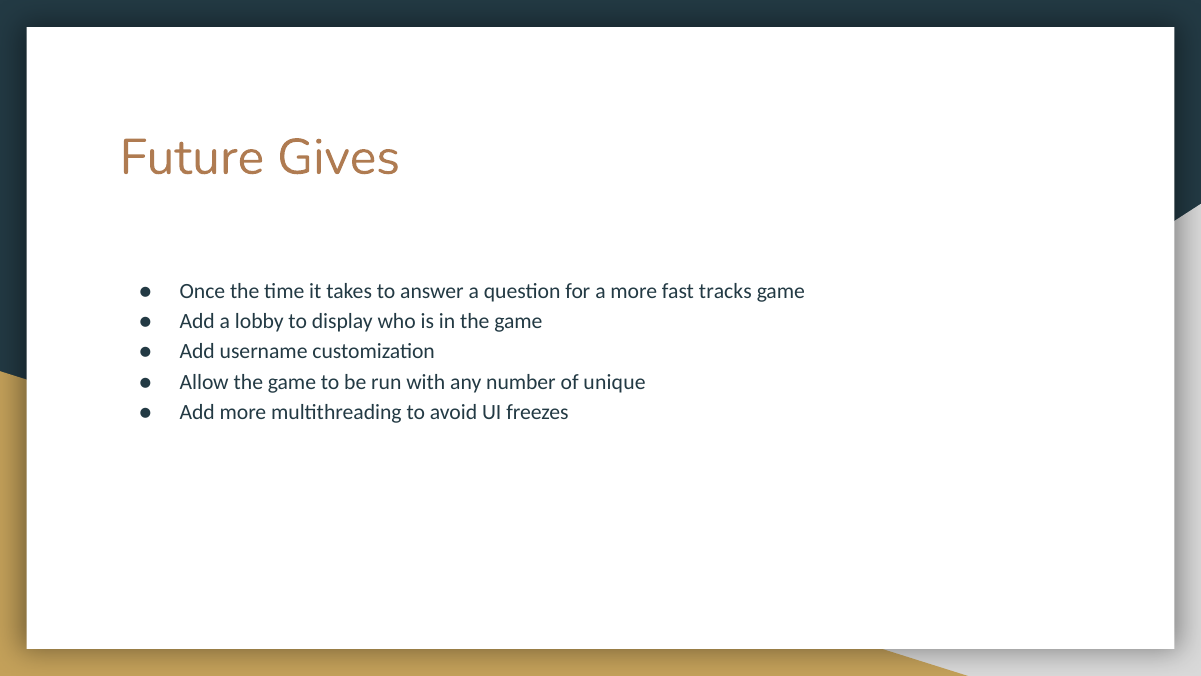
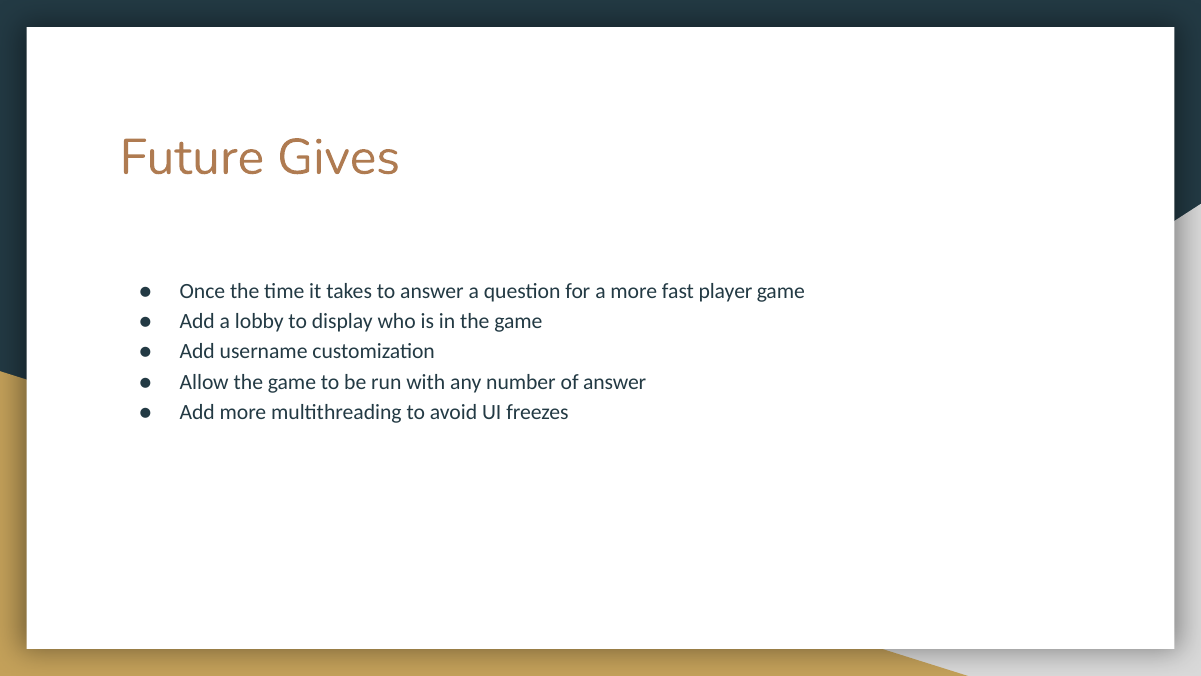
tracks: tracks -> player (726, 291)
of unique: unique -> answer (615, 382)
